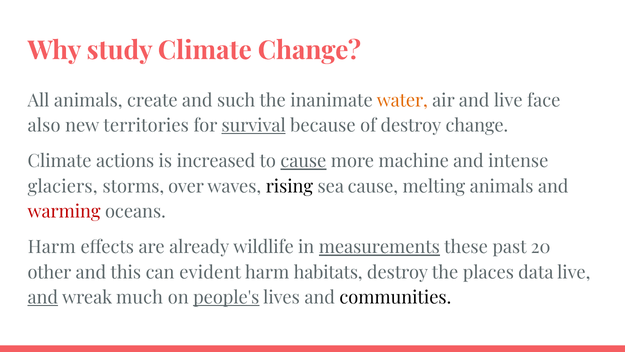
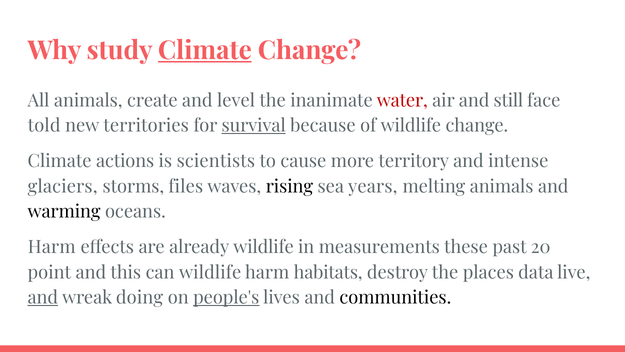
Climate underline: none -> present (205, 50)
such: such -> level (236, 101)
water colour: orange -> red (402, 101)
and live: live -> still (508, 101)
also: also -> told (44, 126)
of destroy: destroy -> wildlife (411, 126)
increased: increased -> scientists (216, 161)
cause underline: present -> none (303, 161)
machine: machine -> territory (414, 161)
over: over -> files (186, 186)
sea cause: cause -> years (373, 186)
warming colour: red -> black (64, 212)
measurements underline: present -> none (379, 247)
other: other -> point (49, 272)
can evident: evident -> wildlife (210, 272)
much: much -> doing (140, 297)
